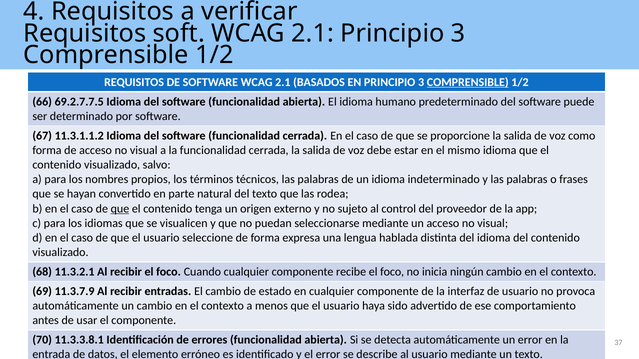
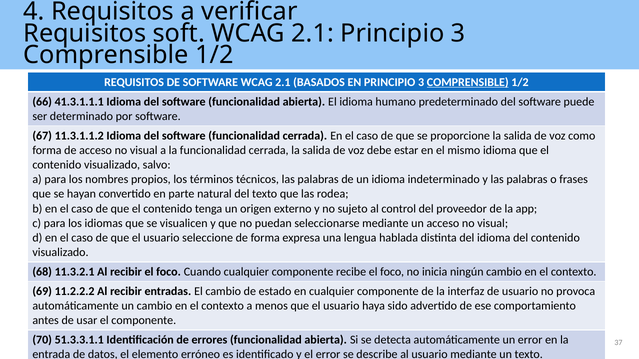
69.2.7.7.5: 69.2.7.7.5 -> 41.3.1.1.1 (79, 102)
que underline: present -> none (120, 209)
11.3.7.9: 11.3.7.9 -> 11.2.2.2 (75, 292)
11.3.3.8.1: 11.3.3.8.1 -> 51.3.3.1.1 (79, 340)
